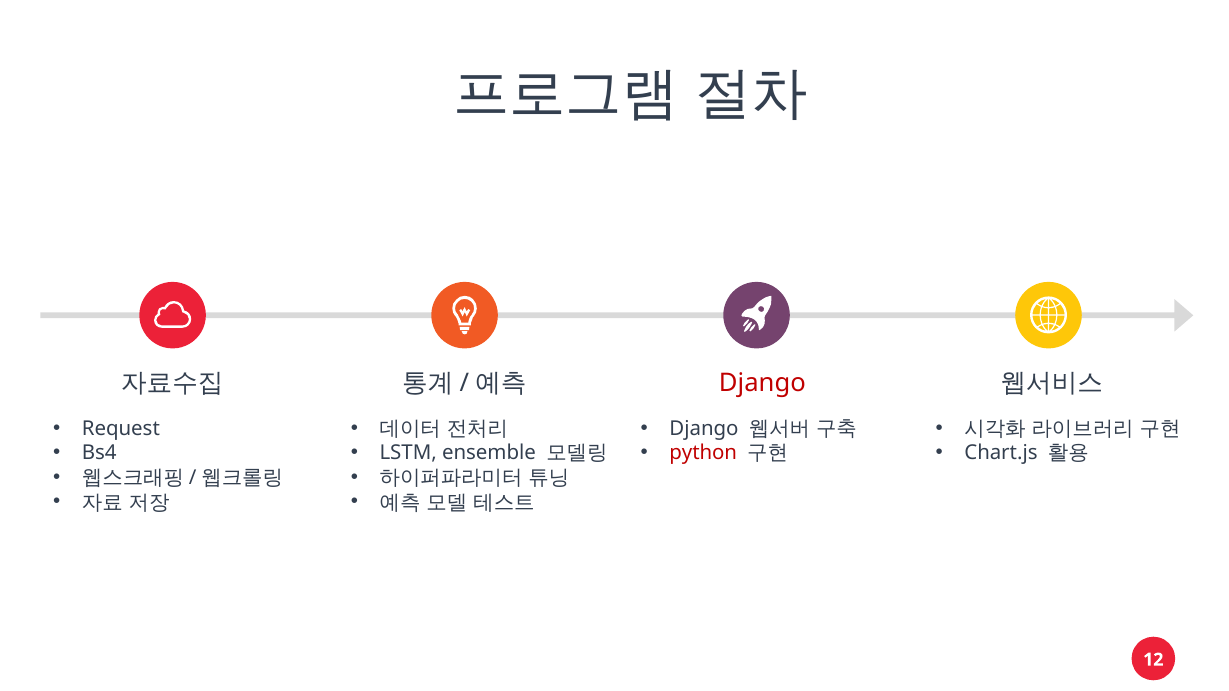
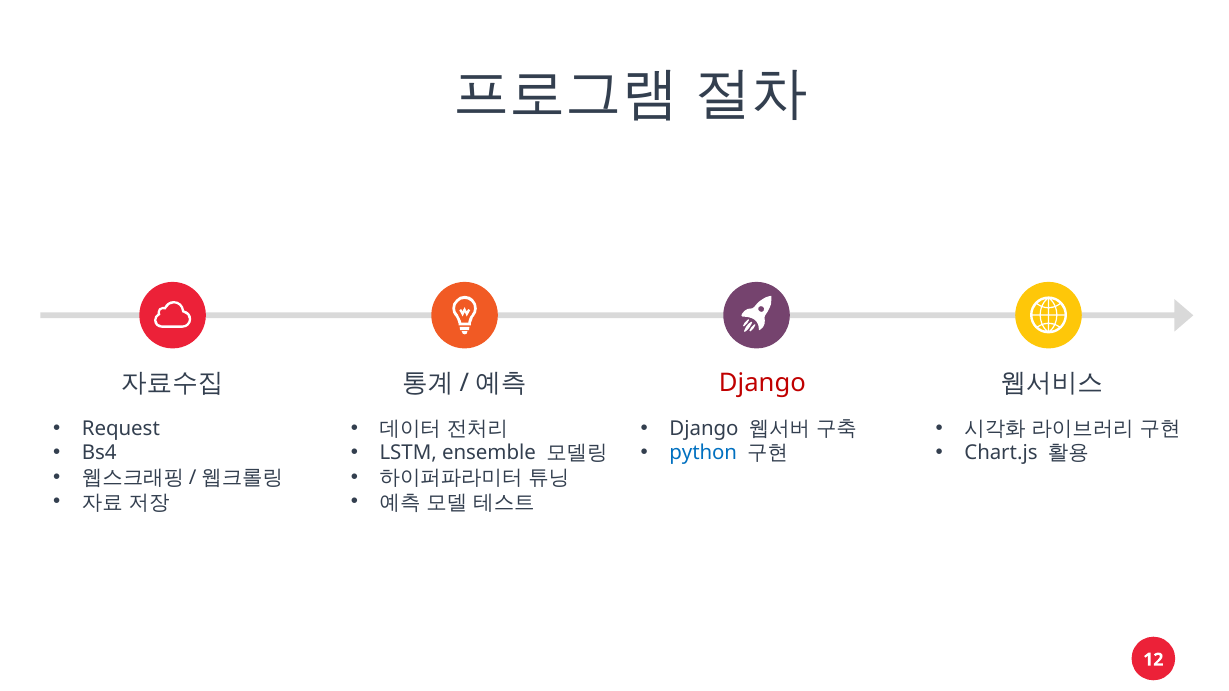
python colour: red -> blue (703, 453)
